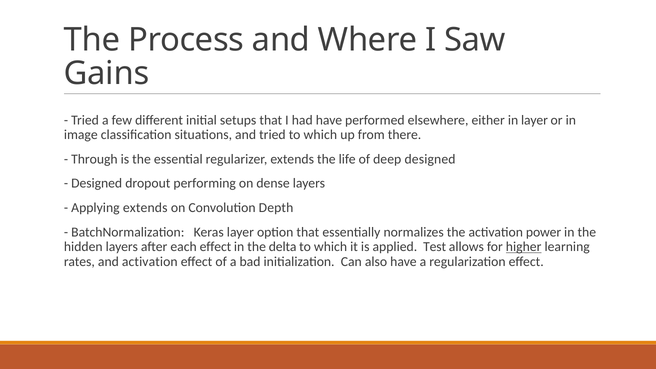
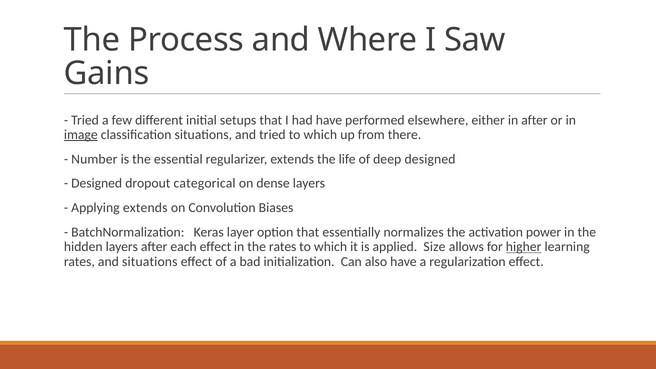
in layer: layer -> after (534, 120)
image underline: none -> present (81, 135)
Through: Through -> Number (94, 159)
performing: performing -> categorical (205, 183)
Depth: Depth -> Biases (276, 208)
the delta: delta -> rates (283, 247)
Test: Test -> Size (434, 247)
and activation: activation -> situations (150, 262)
